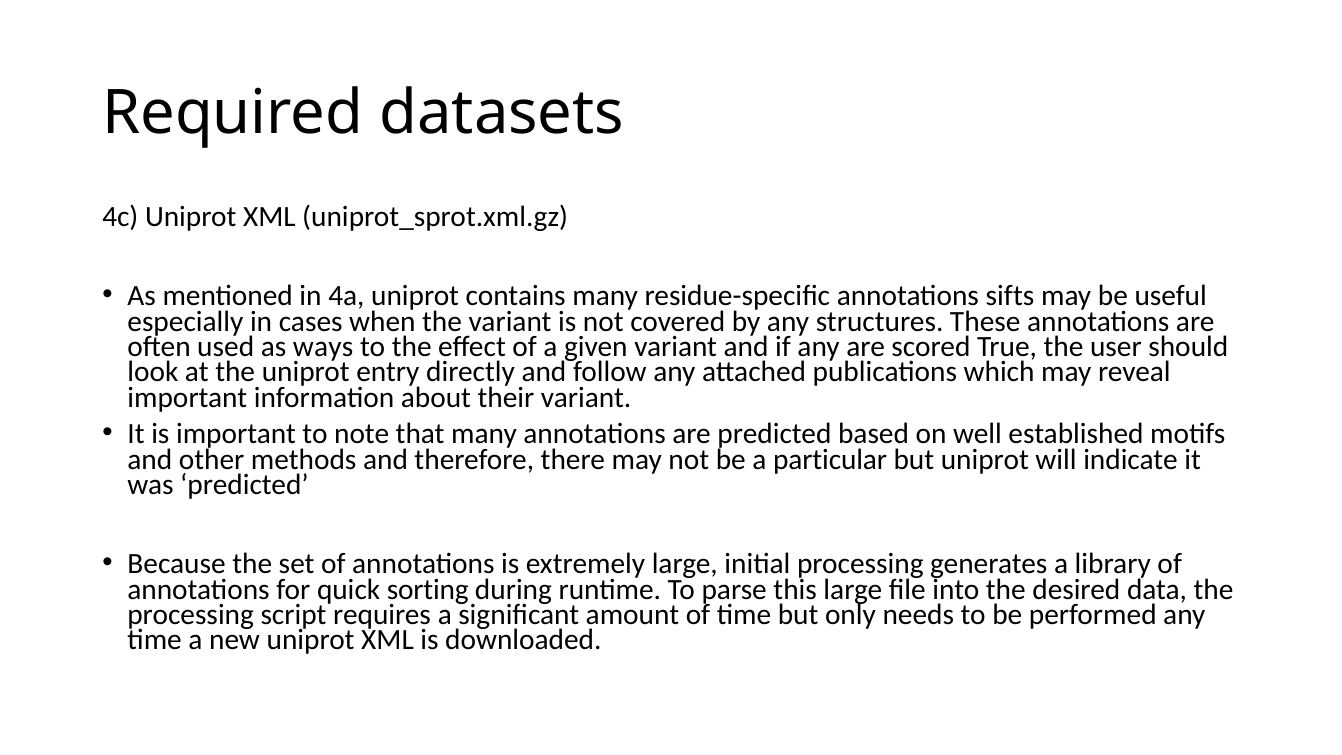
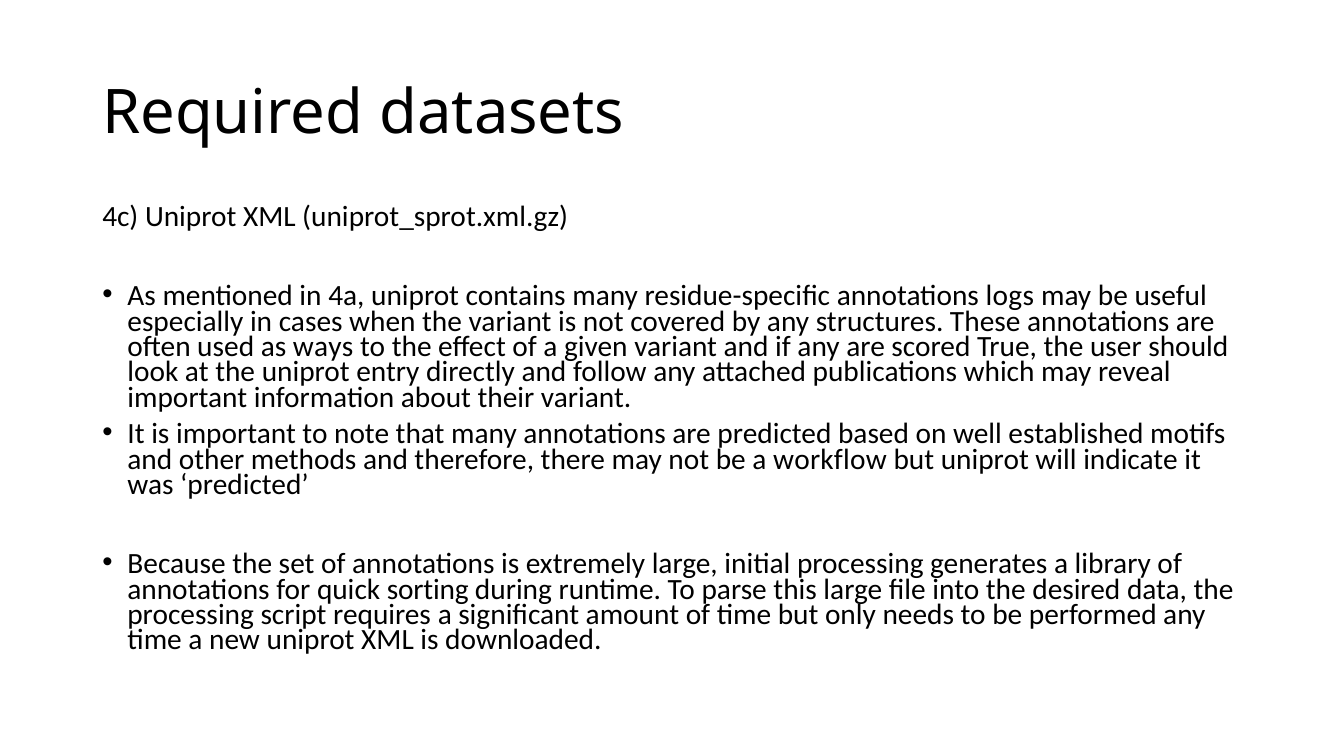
sifts: sifts -> logs (1010, 296)
particular: particular -> workflow (830, 459)
